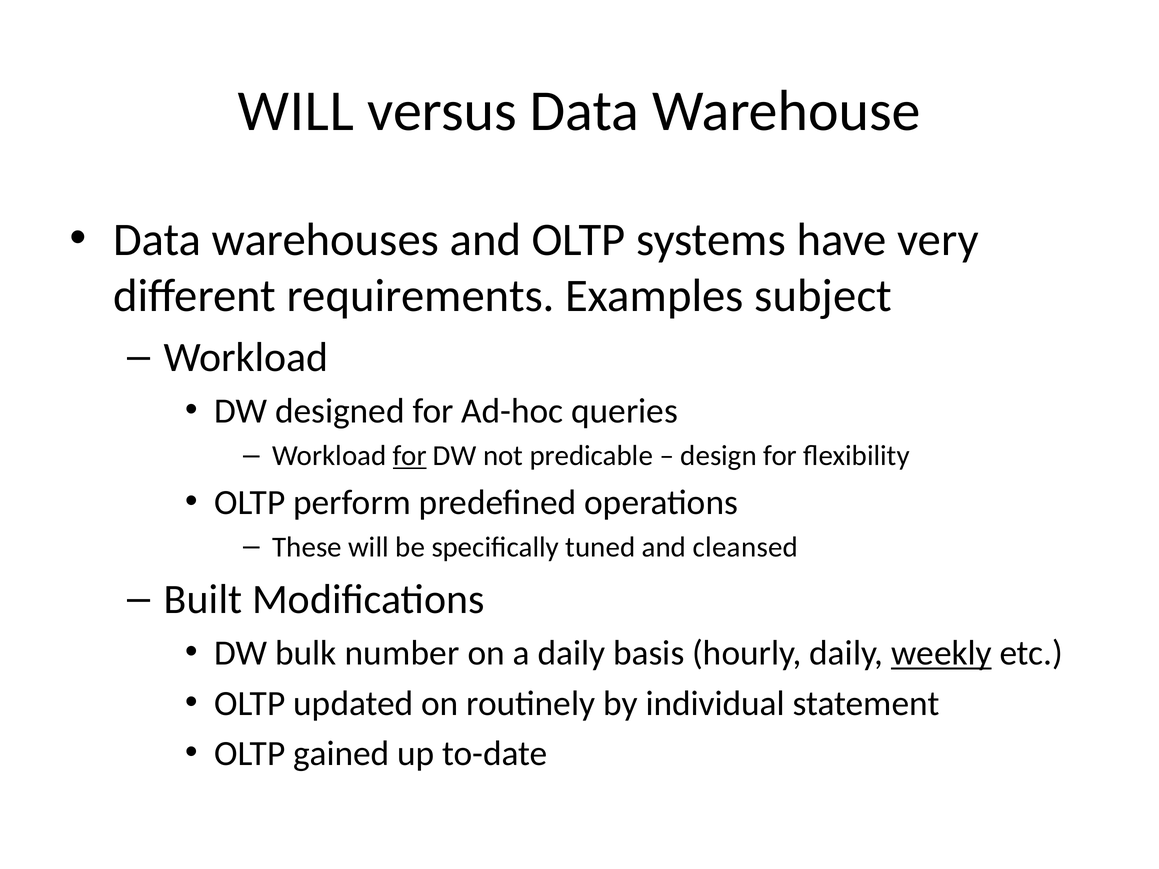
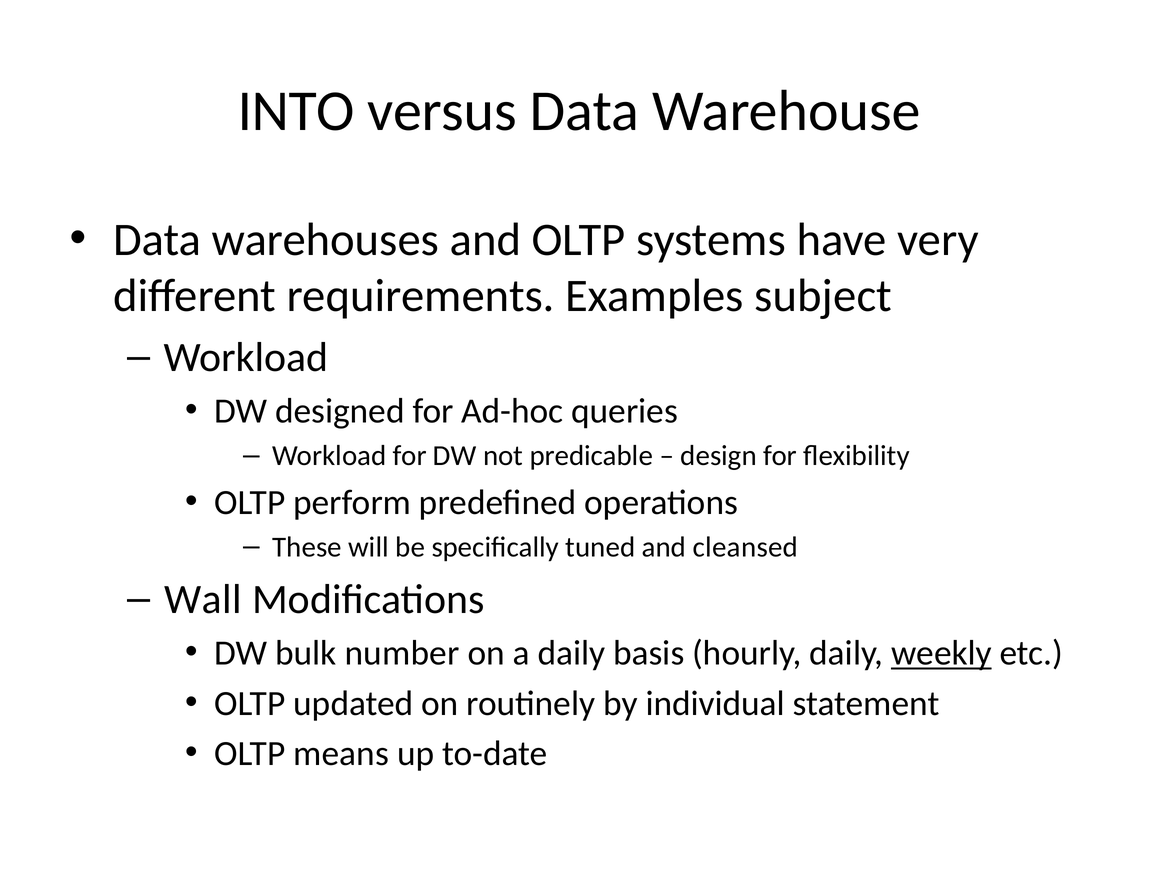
WILL: WILL -> INTO (296, 111)
for underline: present -> none (410, 456)
Built: Built -> Wall (203, 600)
gained: gained -> means (341, 754)
